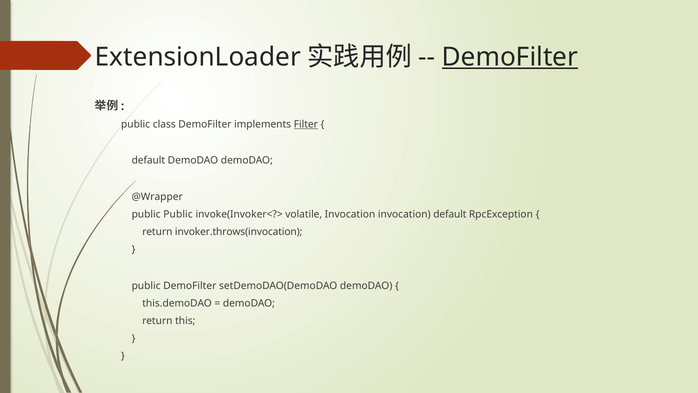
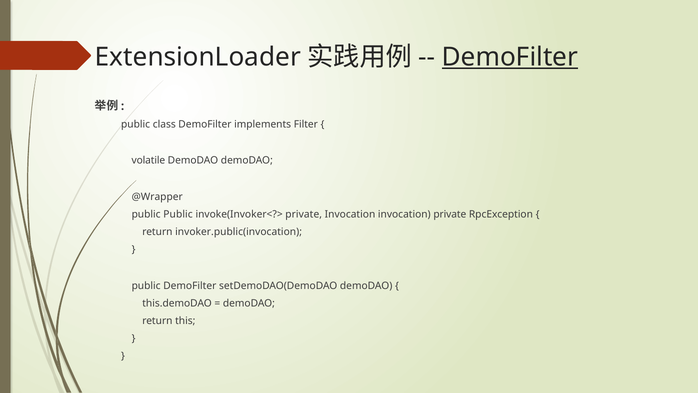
Filter underline: present -> none (306, 124)
default: default -> volatile (148, 160)
invoke(Invoker<?> volatile: volatile -> private (304, 214)
invocation default: default -> private (450, 214)
invoker.throws(invocation: invoker.throws(invocation -> invoker.public(invocation (239, 232)
